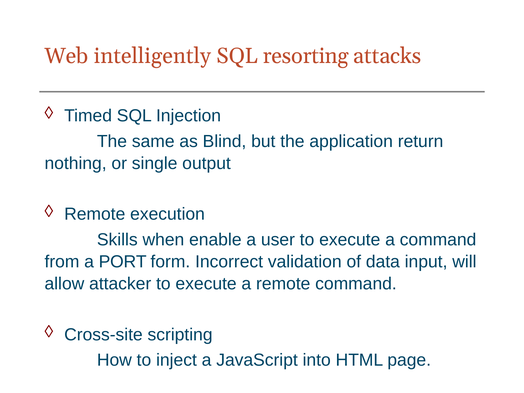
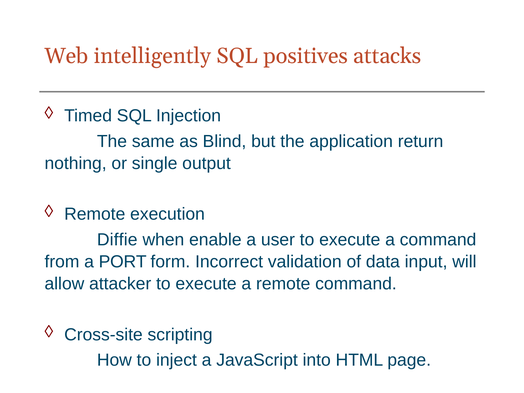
resorting: resorting -> positives (306, 56)
Skills: Skills -> Diffie (117, 240)
